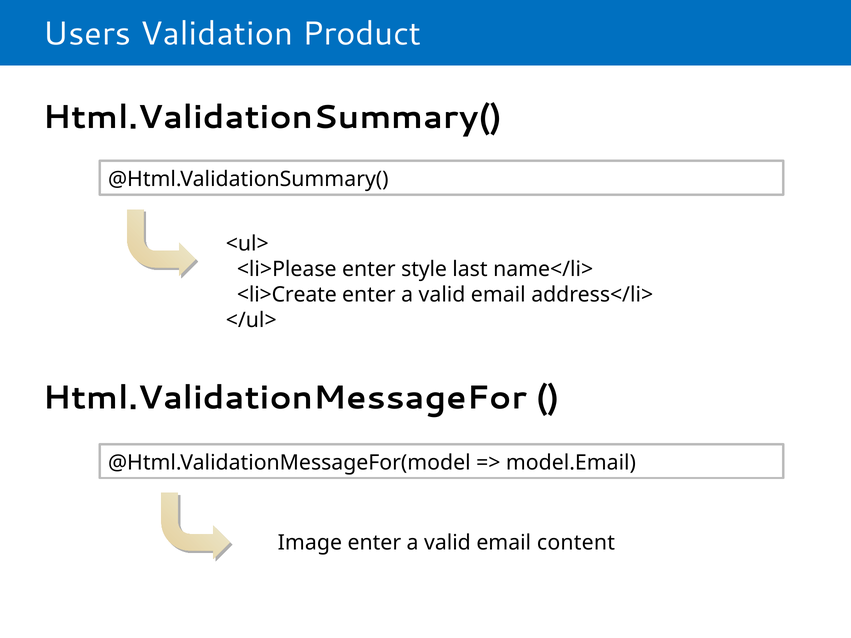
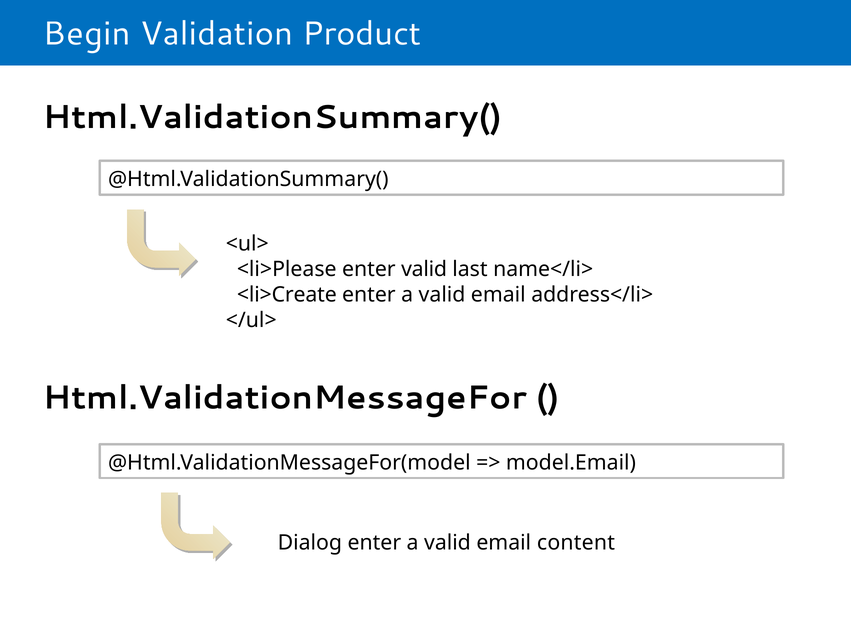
Users: Users -> Begin (87, 34)
enter style: style -> valid (424, 269)
Image: Image -> Dialog (310, 543)
